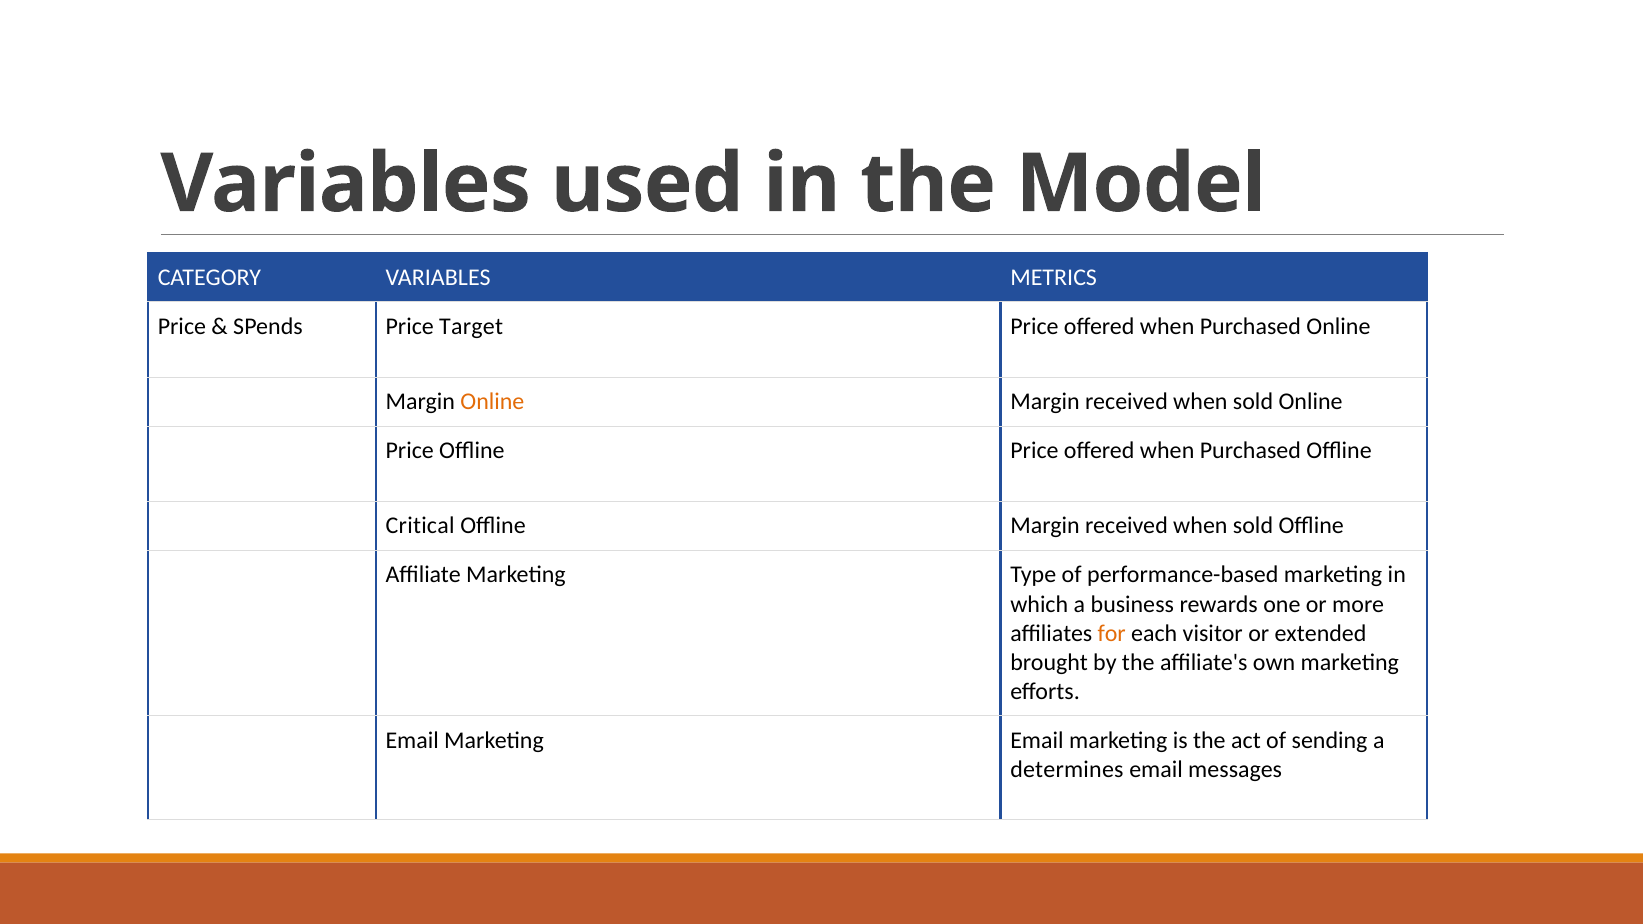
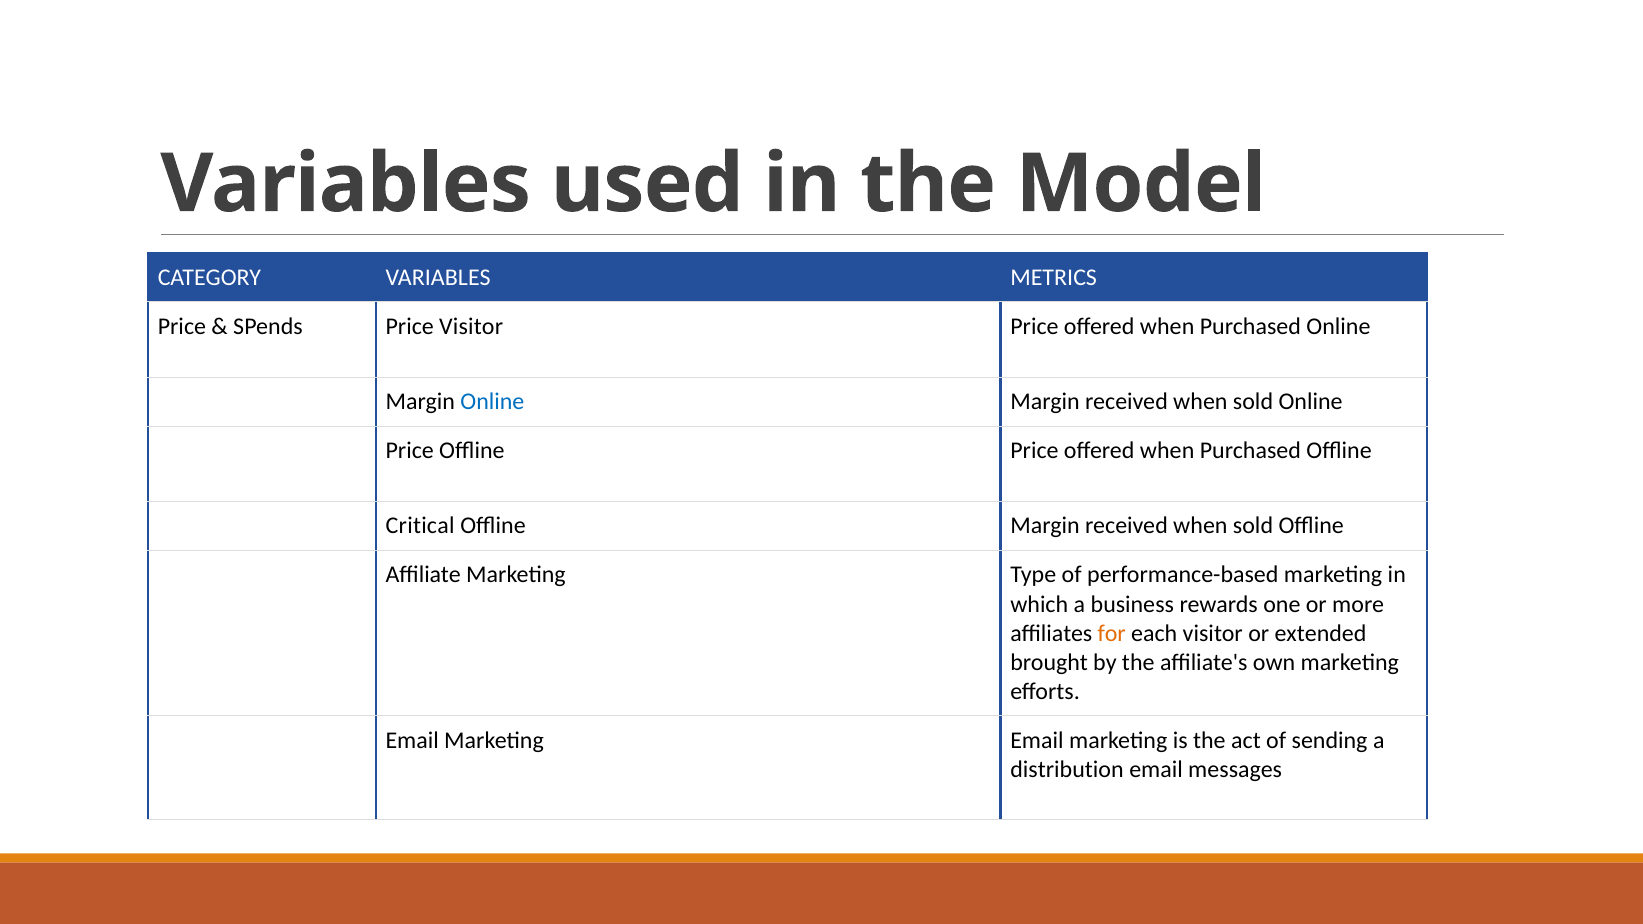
Price Target: Target -> Visitor (471, 327)
Online colour: orange -> blue (492, 402)
determines: determines -> distribution (1067, 770)
